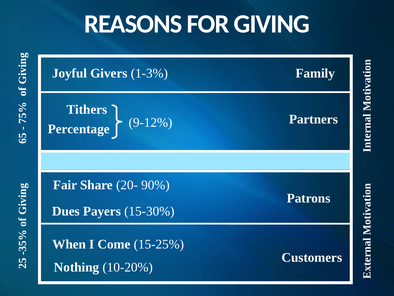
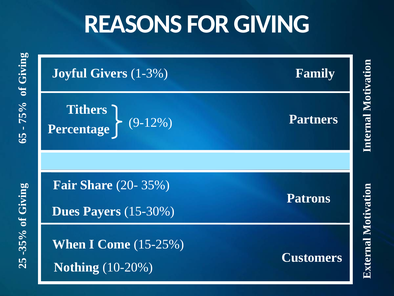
90%: 90% -> 35% (155, 185)
